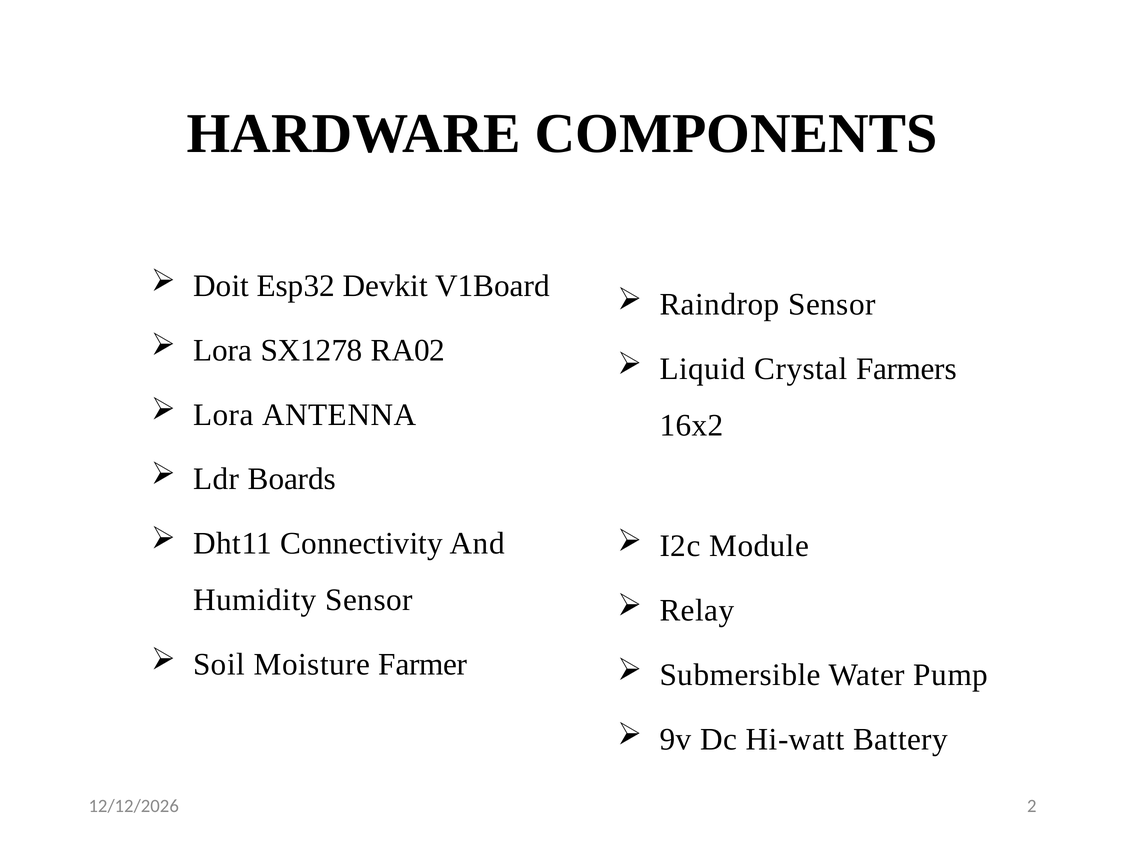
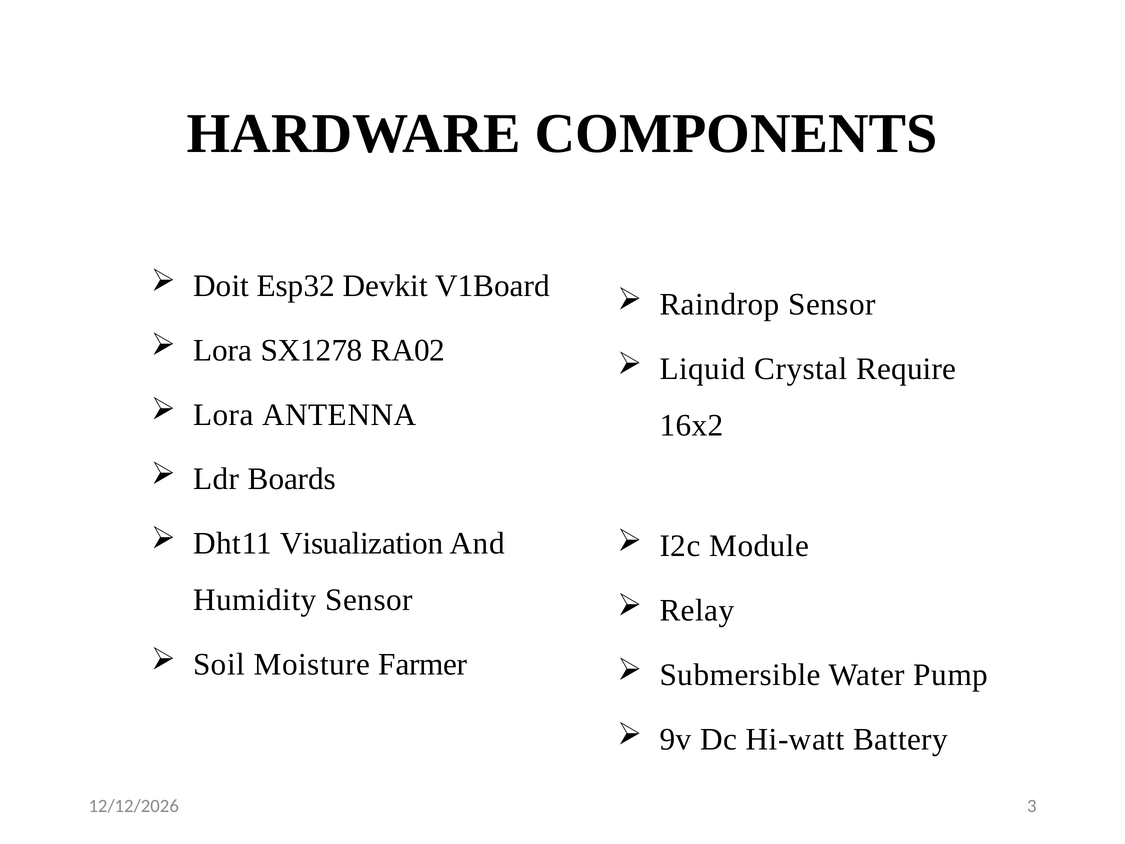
Farmers: Farmers -> Require (906, 369)
Connectivity: Connectivity -> Visualization (362, 543)
2: 2 -> 3 (1032, 806)
